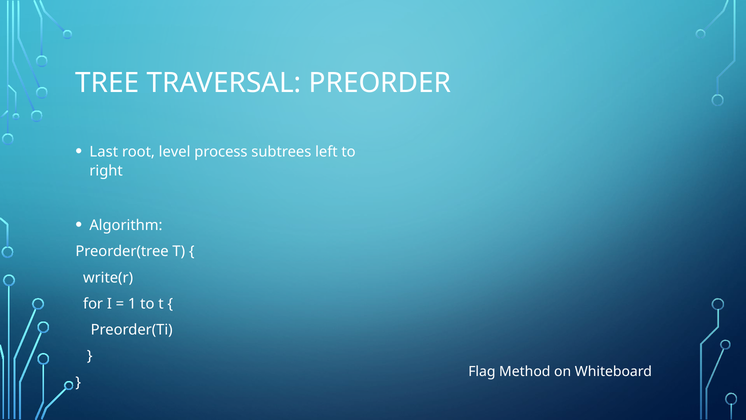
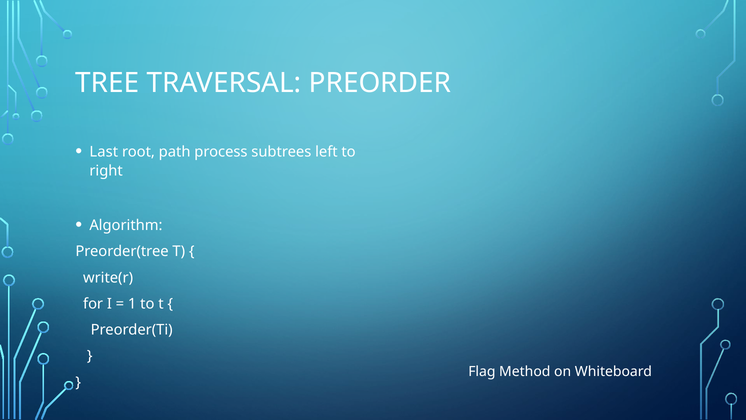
level: level -> path (175, 152)
